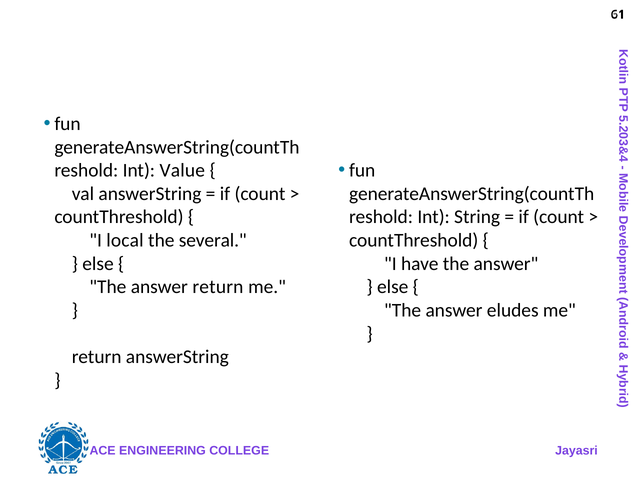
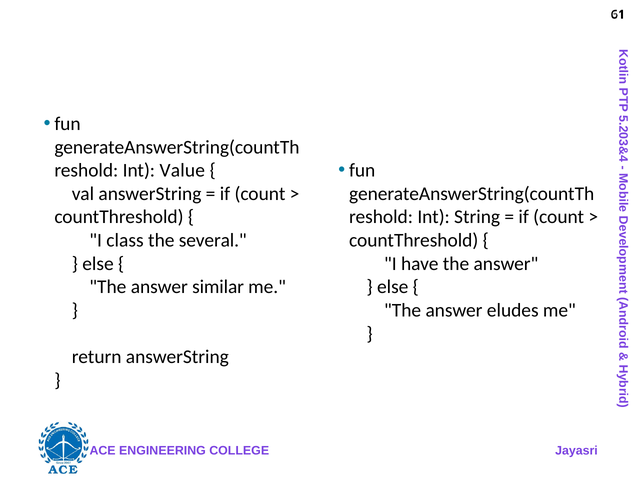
local: local -> class (125, 240)
answer return: return -> similar (218, 287)
